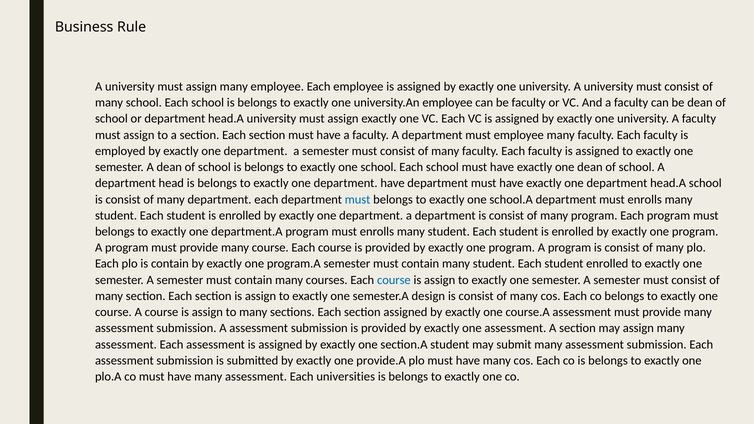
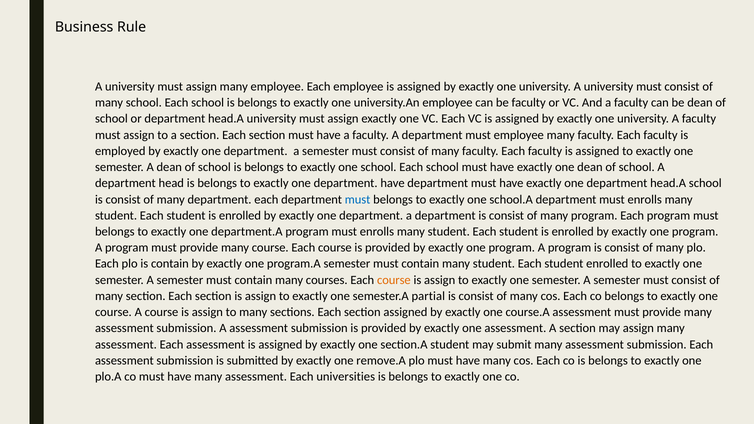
course colour: blue -> orange (394, 280)
design: design -> partial (428, 296)
provide.A: provide.A -> remove.A (381, 361)
